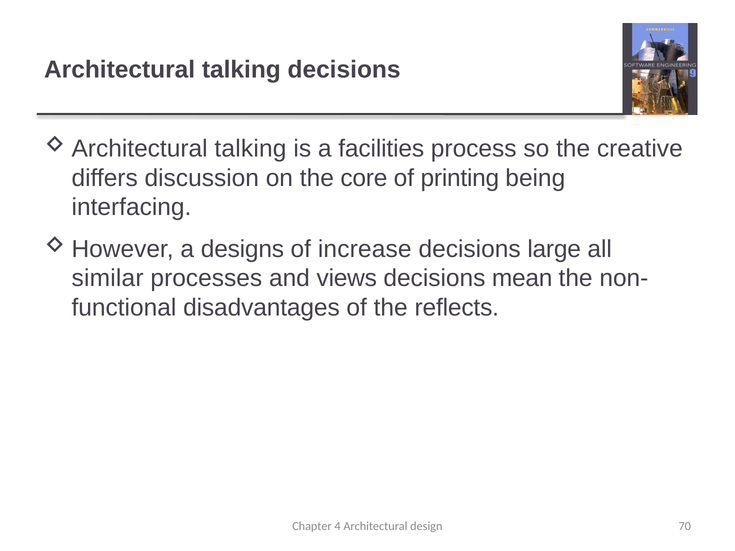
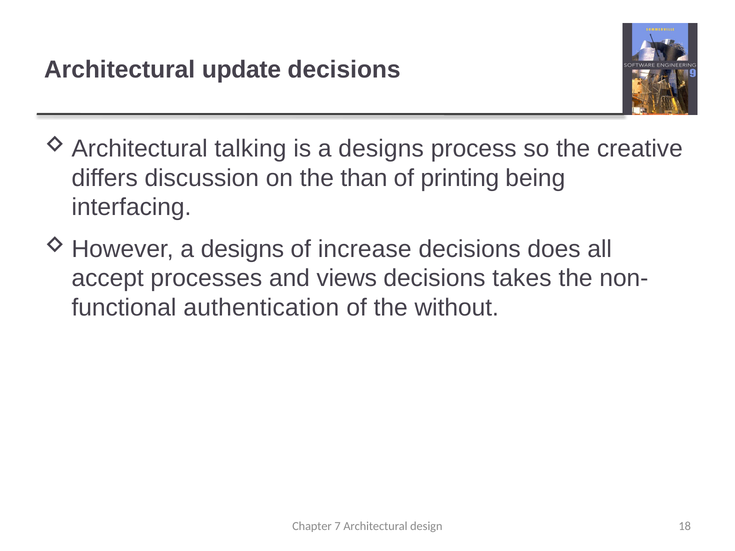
Architectural talking: talking -> update (241, 70)
is a facilities: facilities -> designs (381, 149)
core: core -> than (364, 178)
large: large -> does (554, 249)
similar: similar -> accept (108, 279)
mean: mean -> takes (522, 279)
disadvantages: disadvantages -> authentication (261, 308)
reflects: reflects -> without (457, 308)
4: 4 -> 7 (338, 526)
70: 70 -> 18 (685, 526)
